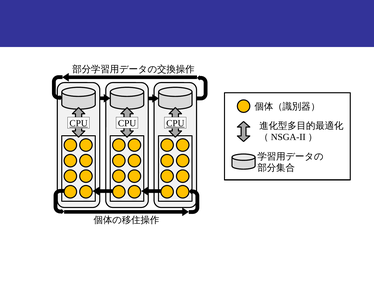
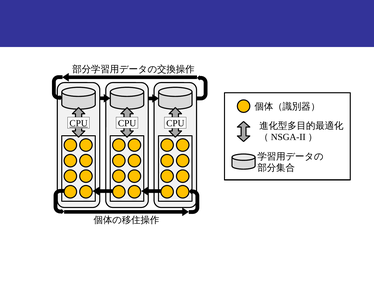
CPU underline: present -> none (175, 123)
